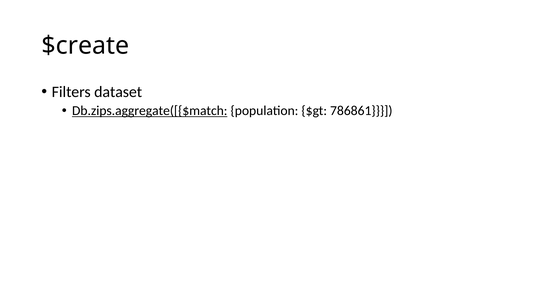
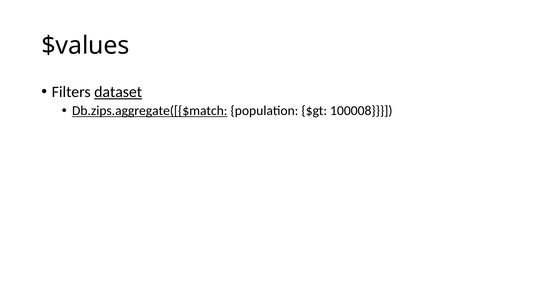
$create: $create -> $values (85, 46)
dataset underline: none -> present (118, 92)
786861: 786861 -> 100008 (361, 111)
